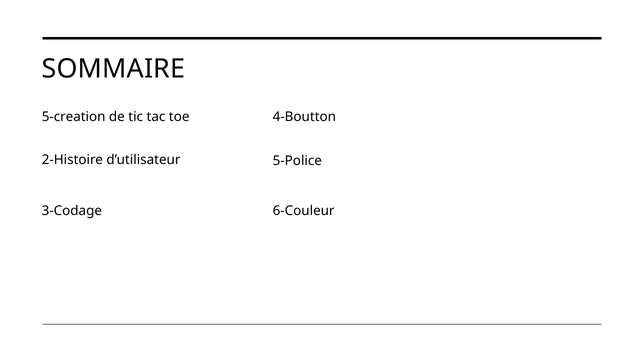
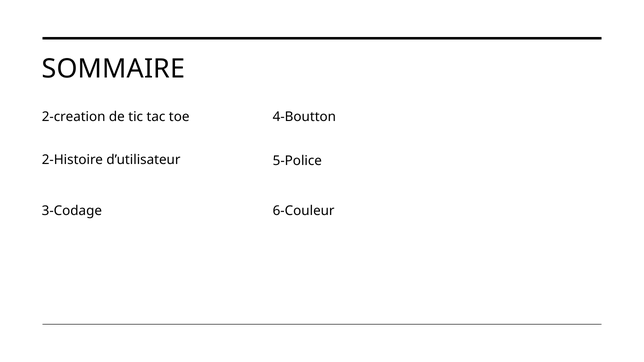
5-creation: 5-creation -> 2-creation (74, 117)
